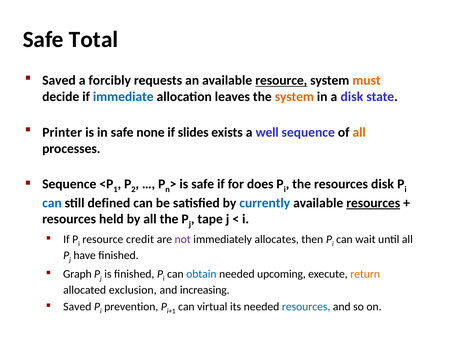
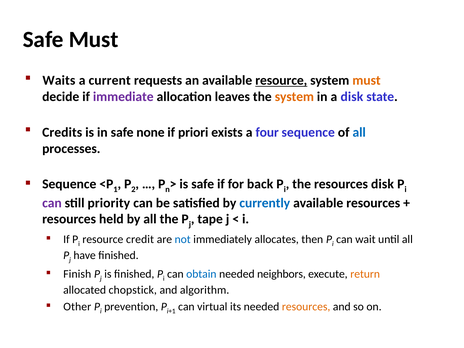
Safe Total: Total -> Must (94, 39)
Saved: Saved -> Waits (59, 81)
forcibly: forcibly -> current (110, 81)
immediate colour: blue -> purple (123, 97)
Printer: Printer -> Credits (62, 132)
slides: slides -> priori (193, 132)
well: well -> four (267, 132)
all colour: orange -> blue (359, 132)
does: does -> back (260, 184)
can colour: blue -> purple (52, 203)
defined: defined -> priority (109, 203)
resources underline: present -> none (373, 203)
not colour: purple -> blue (183, 239)
Graph: Graph -> Finish (77, 274)
upcoming: upcoming -> neighbors (281, 274)
exclusion: exclusion -> chopstick (133, 290)
increasing: increasing -> algorithm (205, 290)
Saved: Saved -> Other (77, 307)
resources colour: blue -> orange (306, 307)
